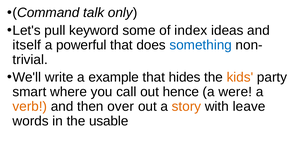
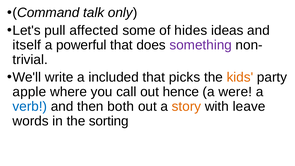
keyword: keyword -> affected (94, 30)
index: index -> hides (191, 30)
something colour: blue -> purple (201, 45)
example: example -> included (114, 77)
hides: hides -> picks (185, 77)
smart: smart -> apple (29, 92)
verb colour: orange -> blue (30, 106)
over: over -> both (121, 106)
usable: usable -> sorting (109, 121)
